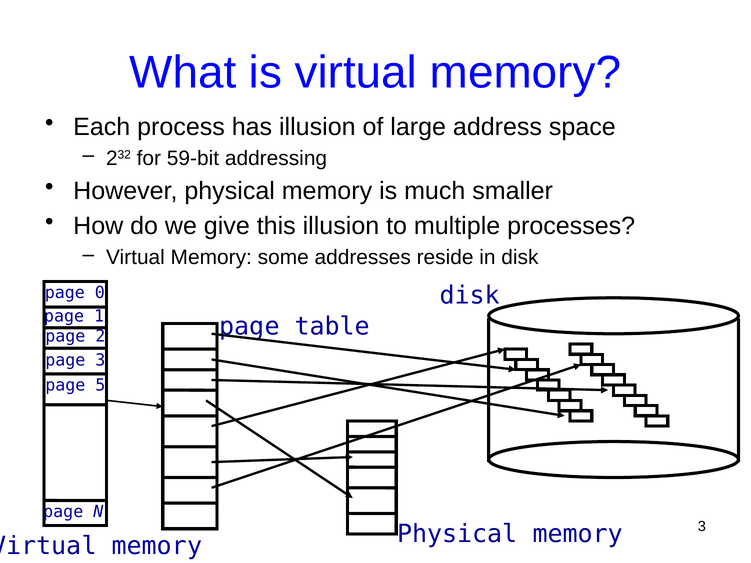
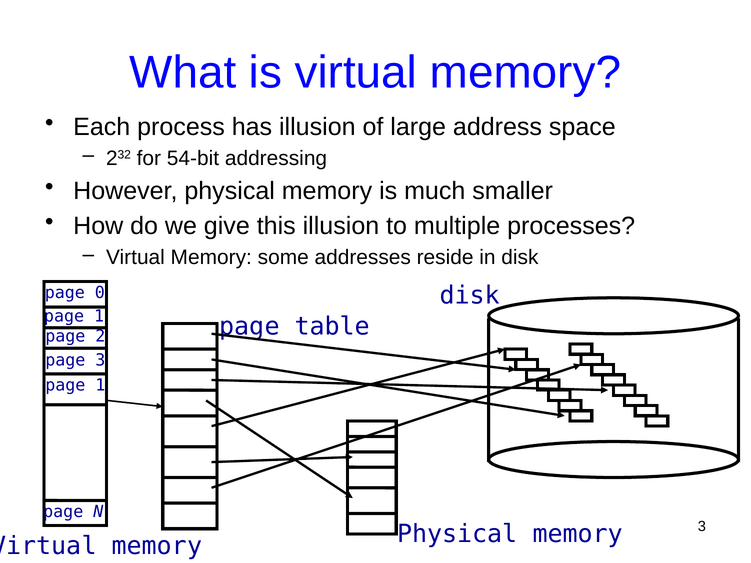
59-bit: 59-bit -> 54-bit (193, 158)
5: 5 -> 1 (100, 385)
